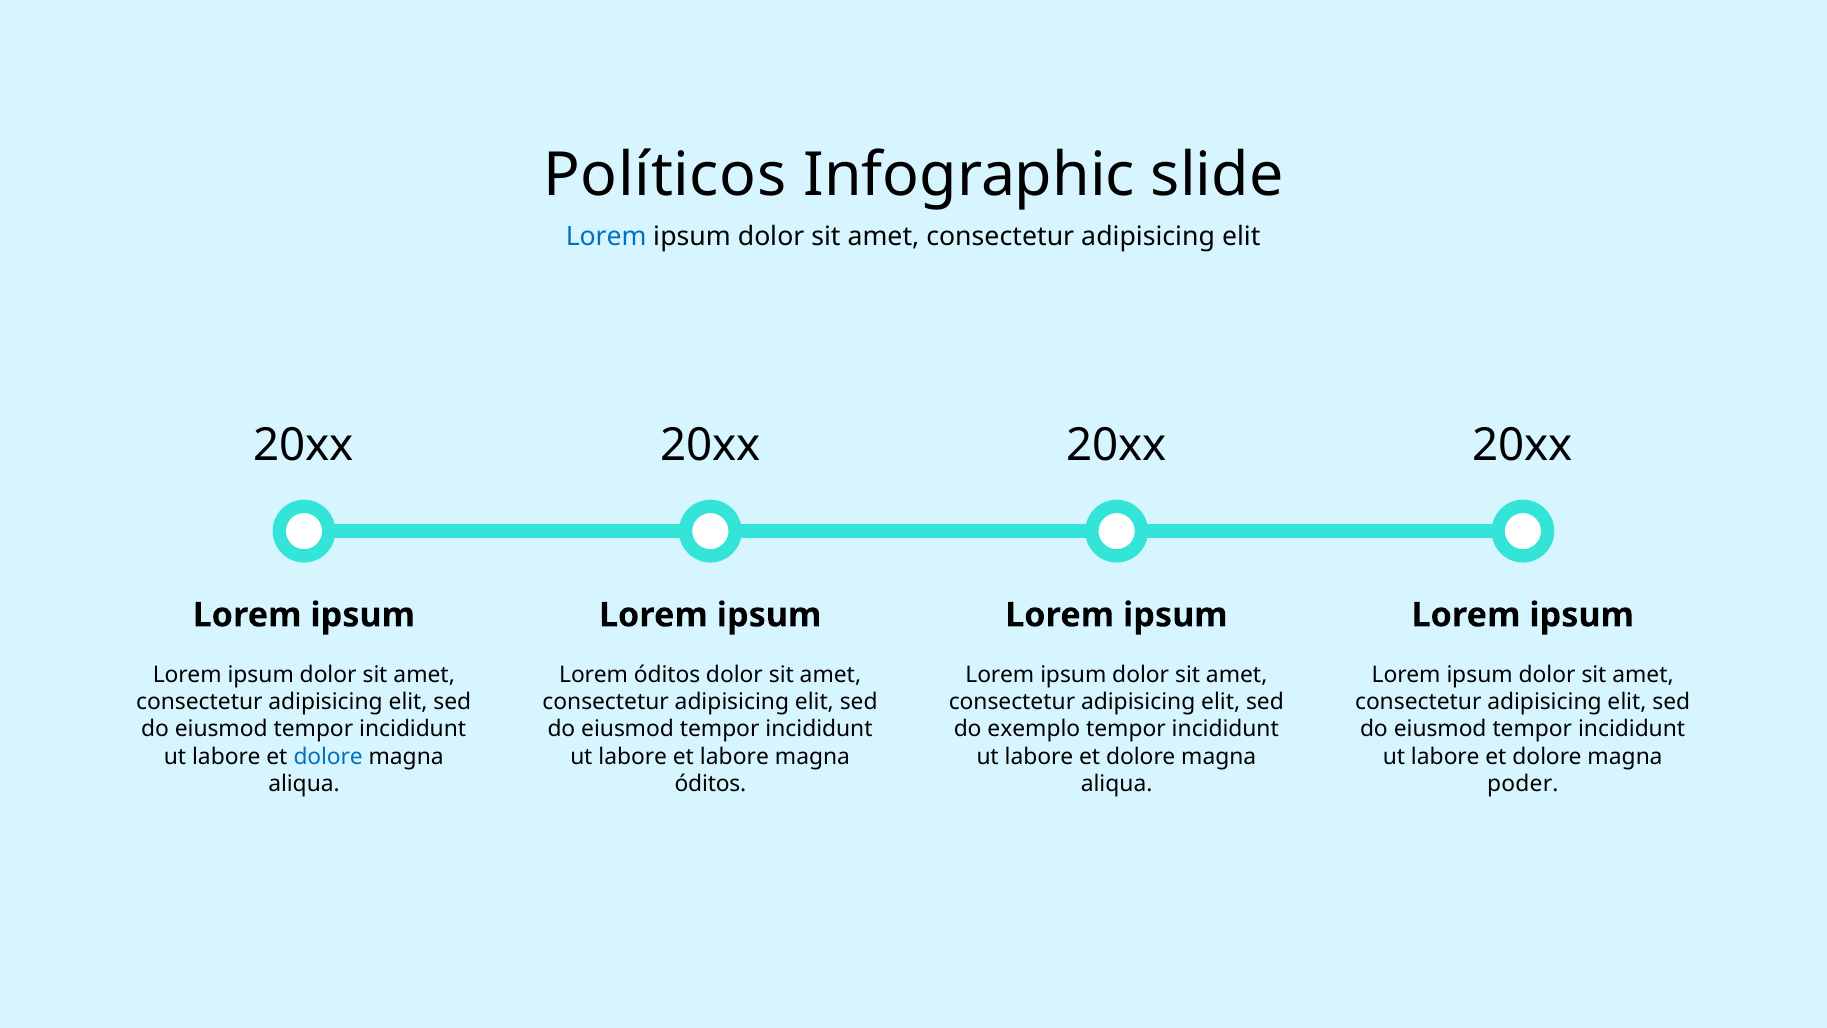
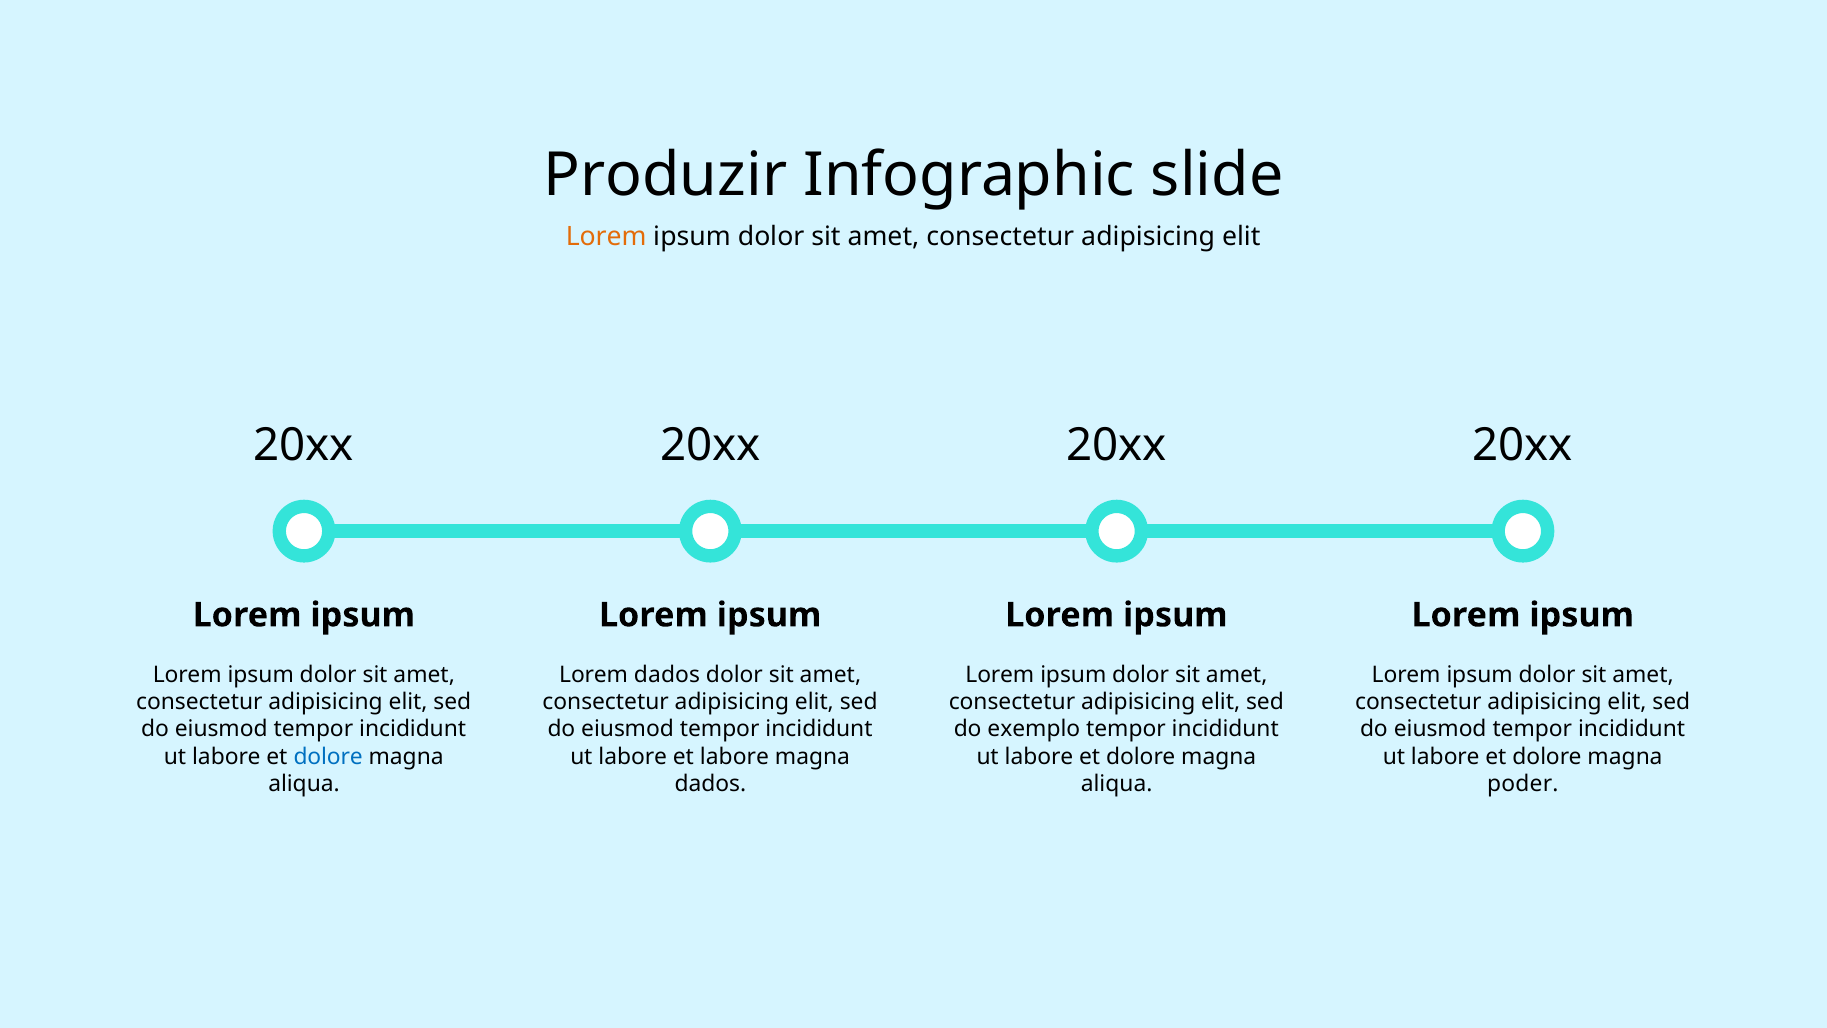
Políticos: Políticos -> Produzir (665, 176)
Lorem colour: blue -> orange (606, 237)
Lorem óditos: óditos -> dados (667, 674)
óditos: óditos -> dados (710, 784)
